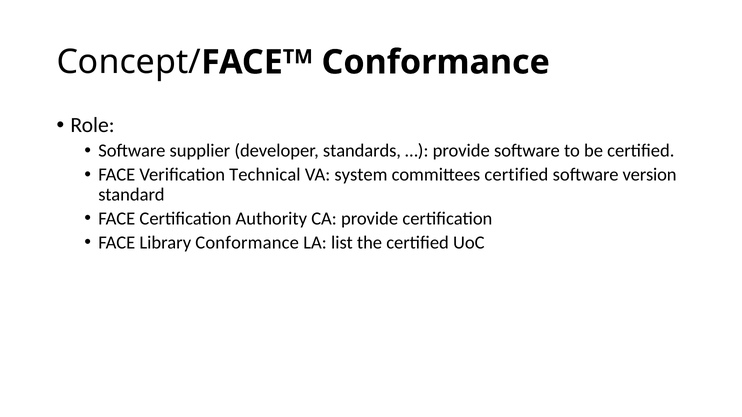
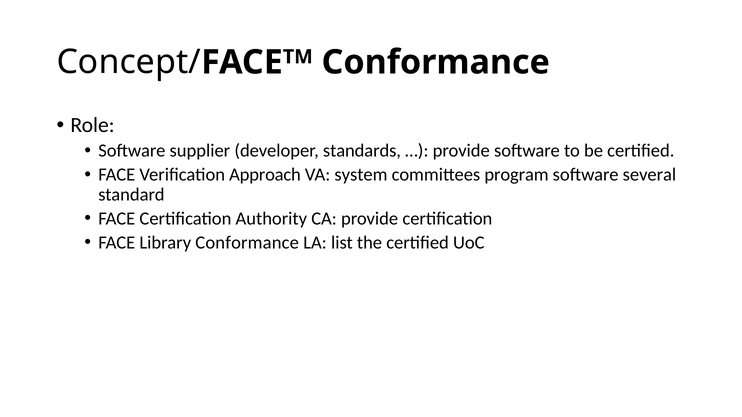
Technical: Technical -> Approach (265, 175)
committees certified: certified -> program (517, 175)
version: version -> several (649, 175)
